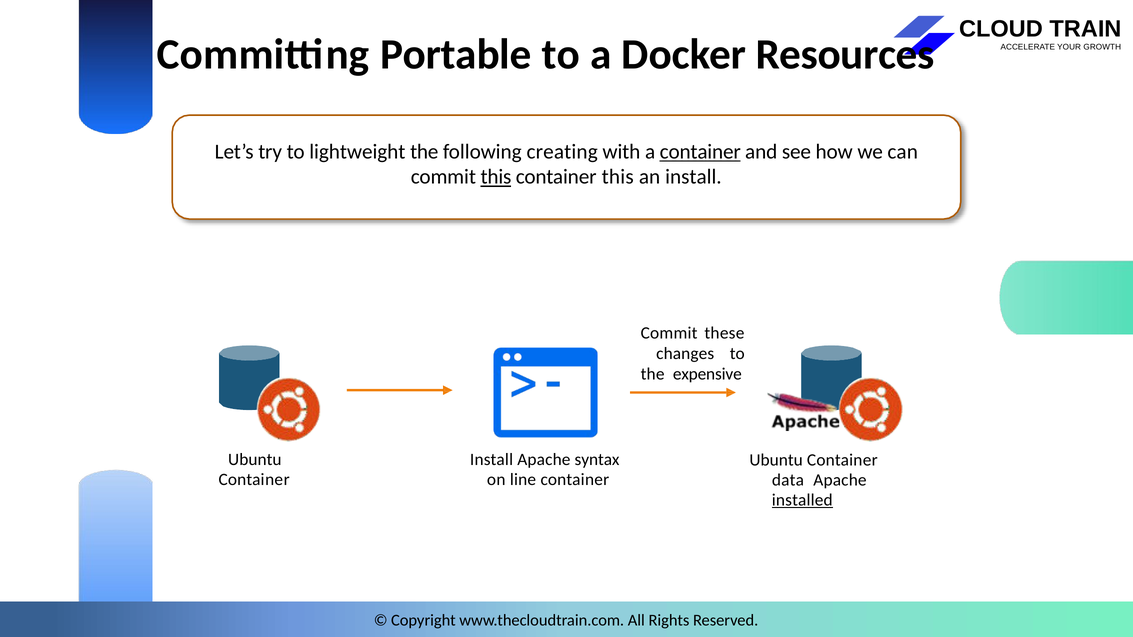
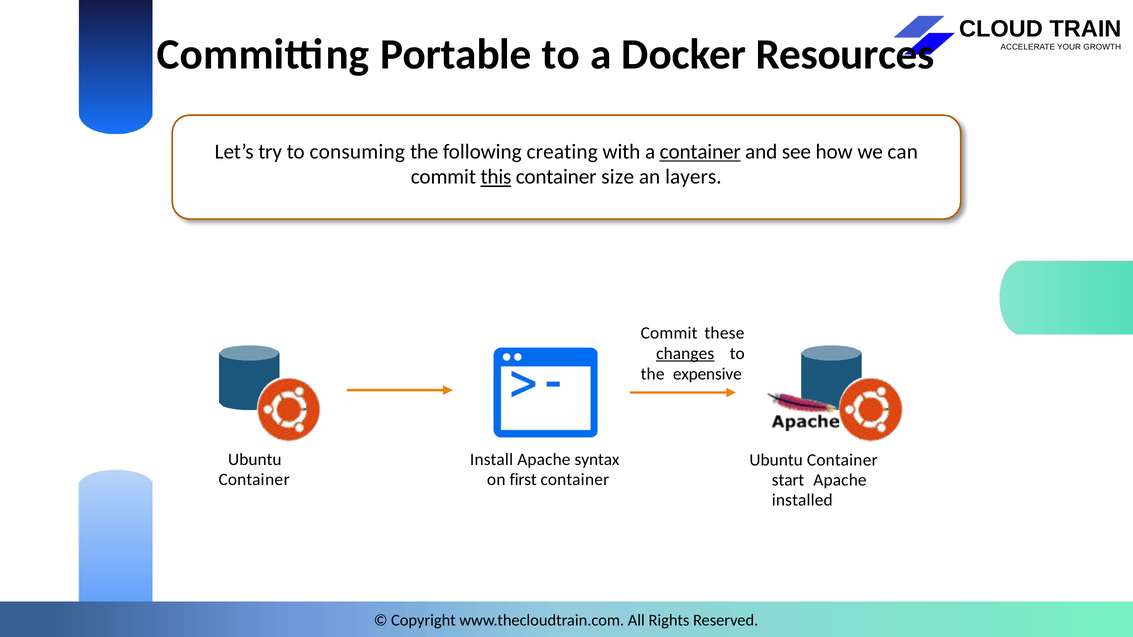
lightweight: lightweight -> consuming (357, 152)
container this: this -> size (618, 177)
an install: install -> layers (693, 177)
changes underline: none -> present (685, 354)
line: line -> first (523, 480)
data: data -> start (788, 480)
installed underline: present -> none (802, 500)
